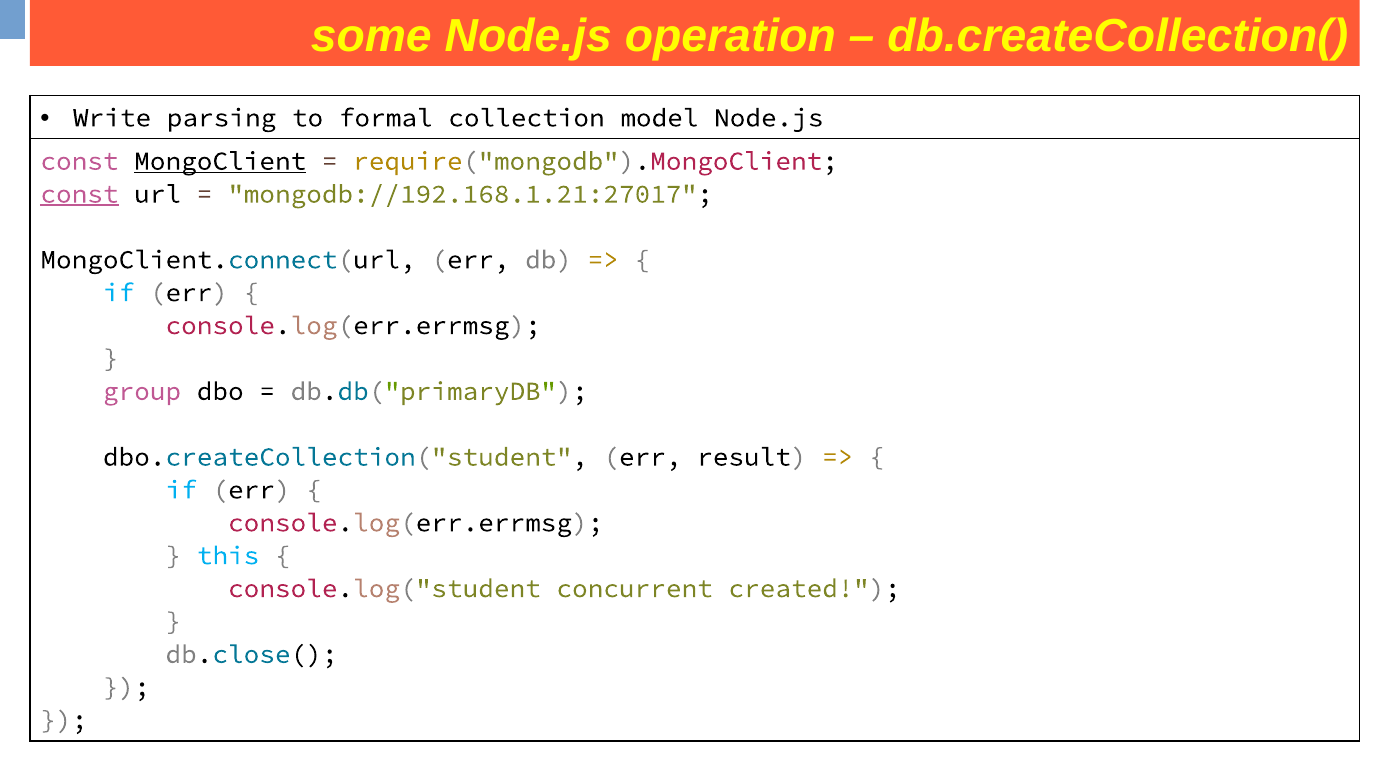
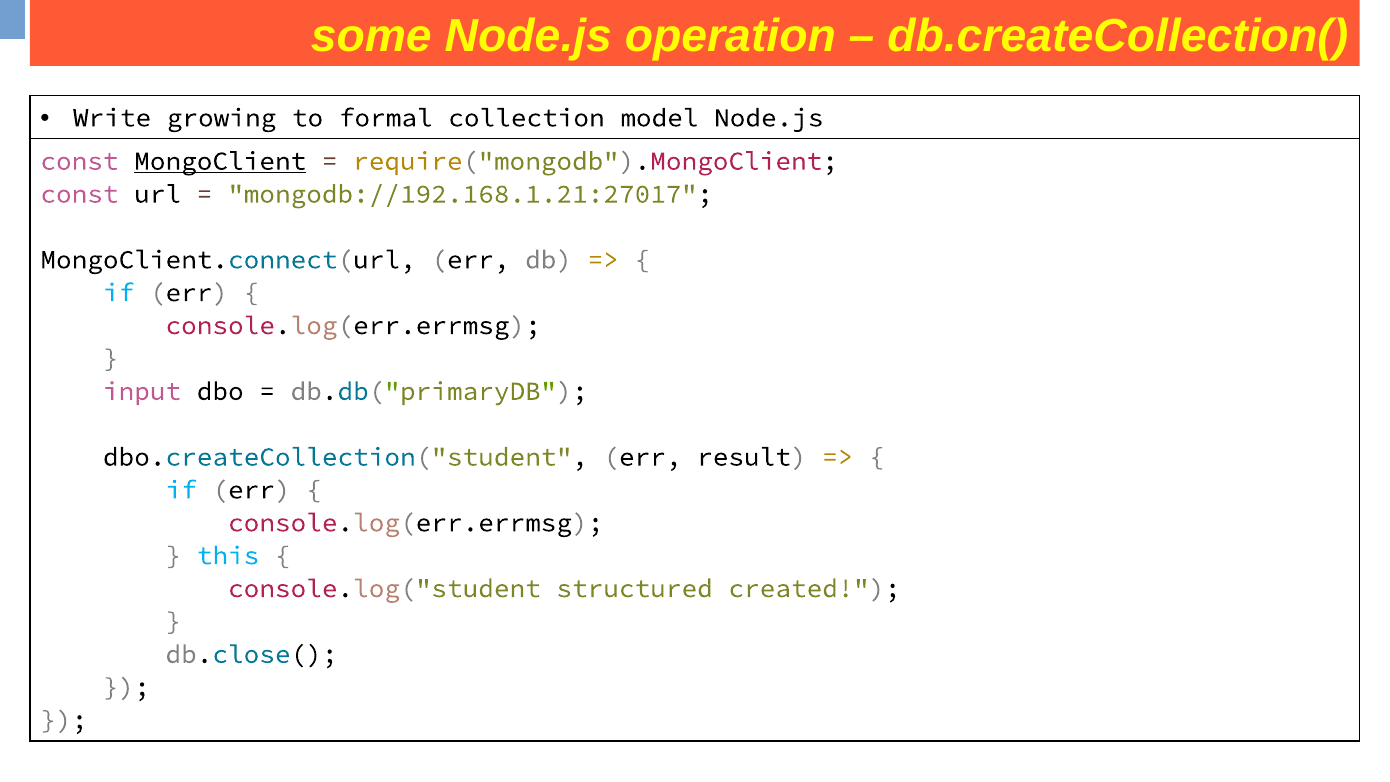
parsing: parsing -> growing (222, 118)
const underline: present -> none (79, 194)
group: group -> input (142, 391)
concurrent: concurrent -> structured (635, 588)
